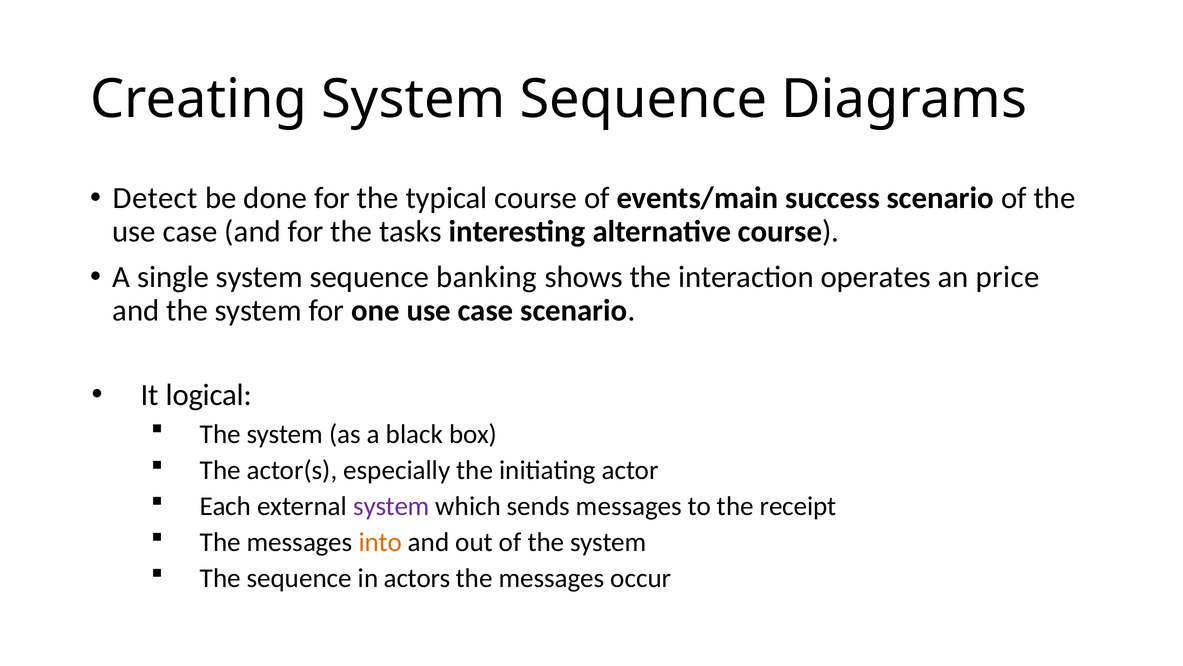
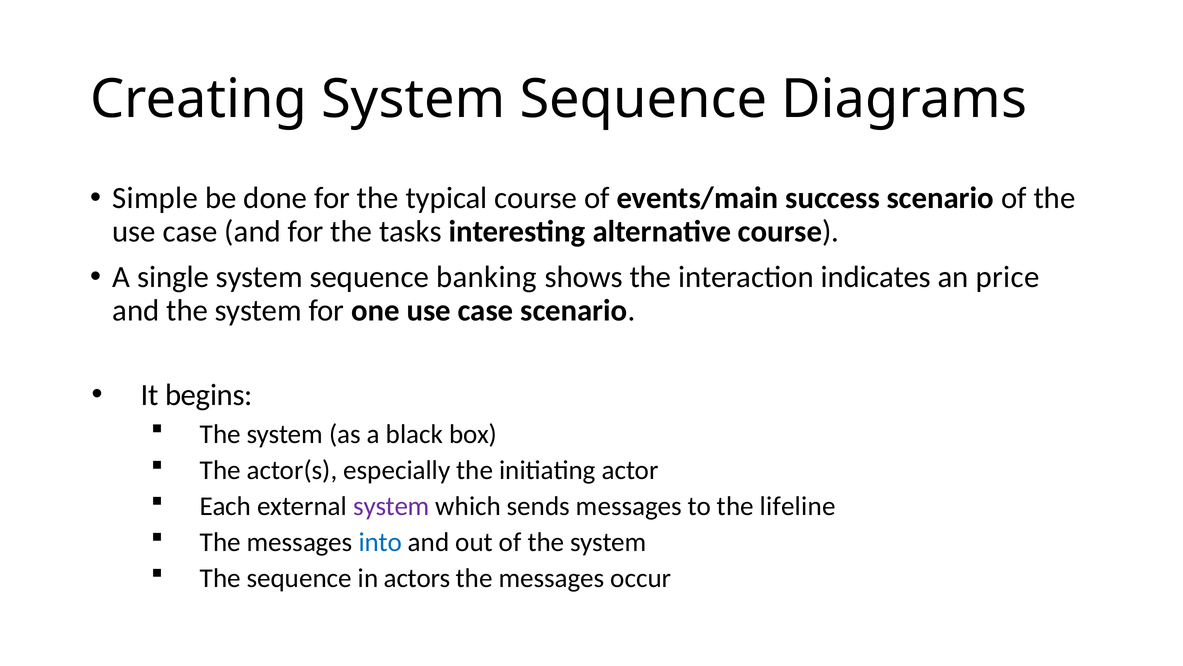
Detect: Detect -> Simple (155, 198)
operates: operates -> indicates (876, 277)
logical: logical -> begins (209, 395)
receipt: receipt -> lifeline (798, 506)
into colour: orange -> blue (380, 542)
